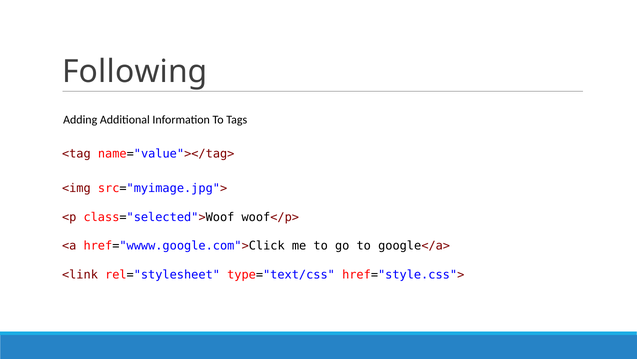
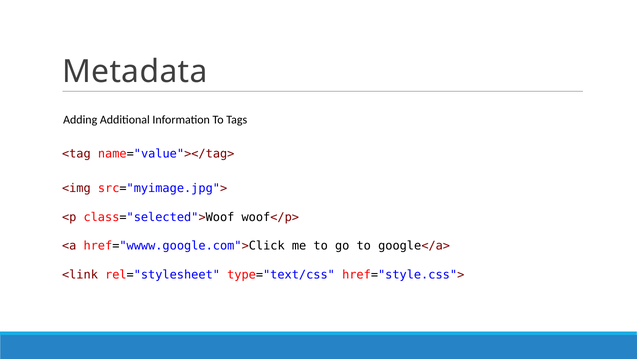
Following: Following -> Metadata (135, 71)
